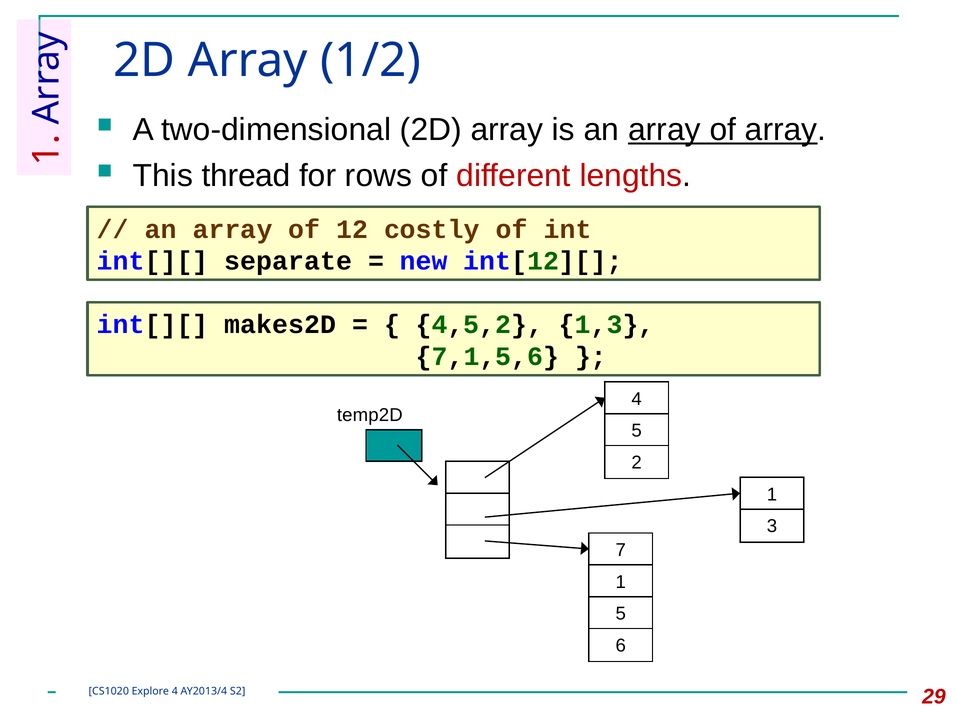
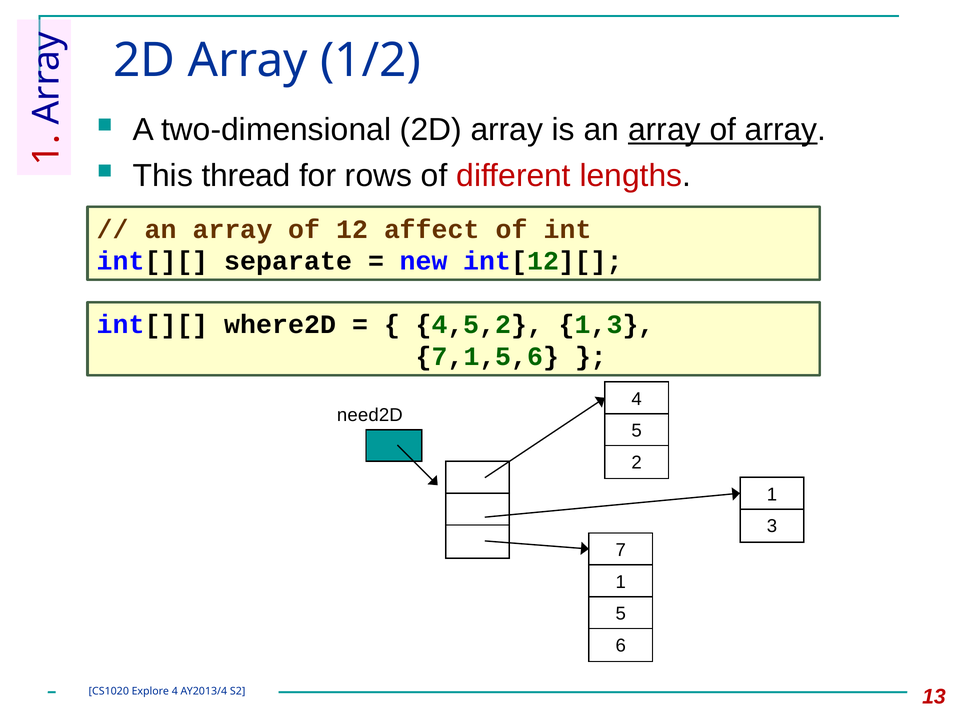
costly: costly -> affect (432, 229)
makes2D: makes2D -> where2D (280, 325)
temp2D: temp2D -> need2D (370, 415)
29: 29 -> 13 (934, 697)
